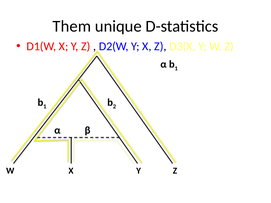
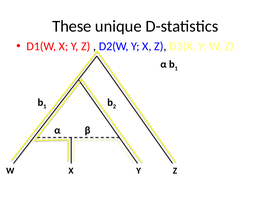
Them: Them -> These (72, 26)
